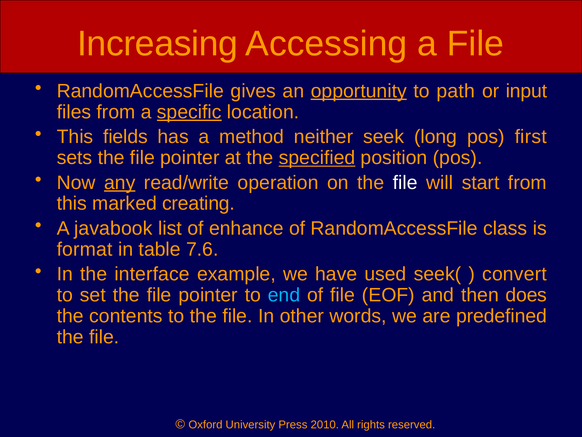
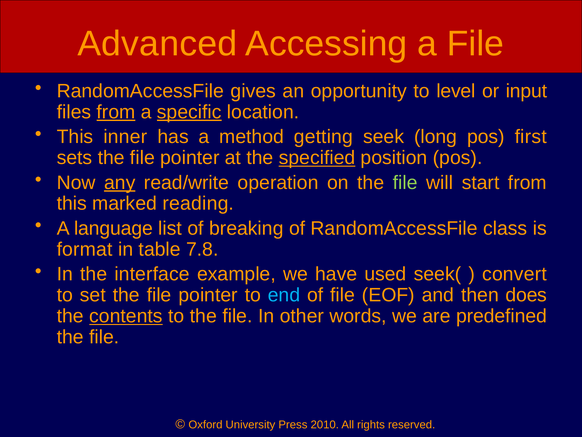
Increasing: Increasing -> Advanced (157, 44)
opportunity underline: present -> none (359, 91)
path: path -> level (456, 91)
from underline: none -> present (116, 112)
fields: fields -> inner (125, 137)
neither: neither -> getting (323, 137)
file colour: white -> light green (405, 182)
creating: creating -> reading (198, 203)
javabook: javabook -> language (113, 228)
enhance: enhance -> breaking (246, 228)
7.6: 7.6 -> 7.8 (202, 249)
contents underline: none -> present (126, 316)
